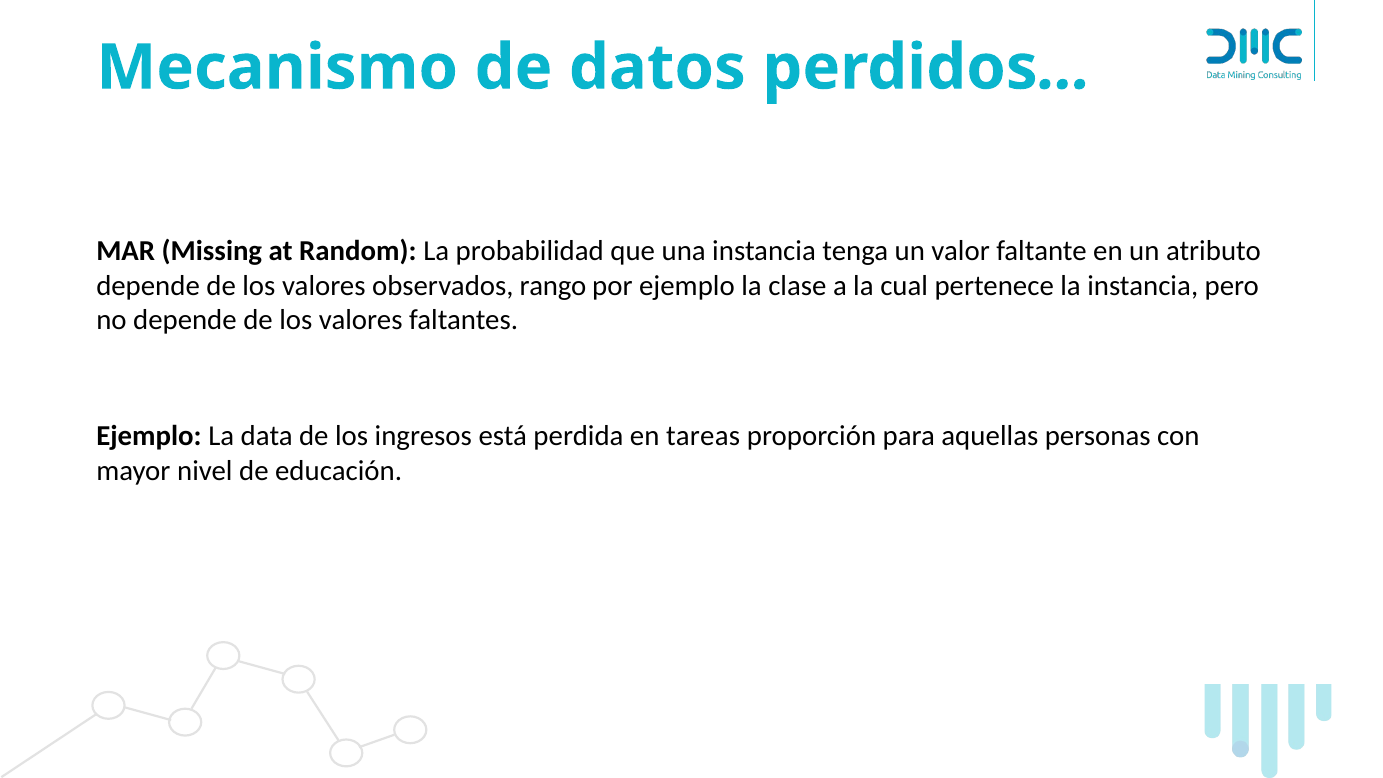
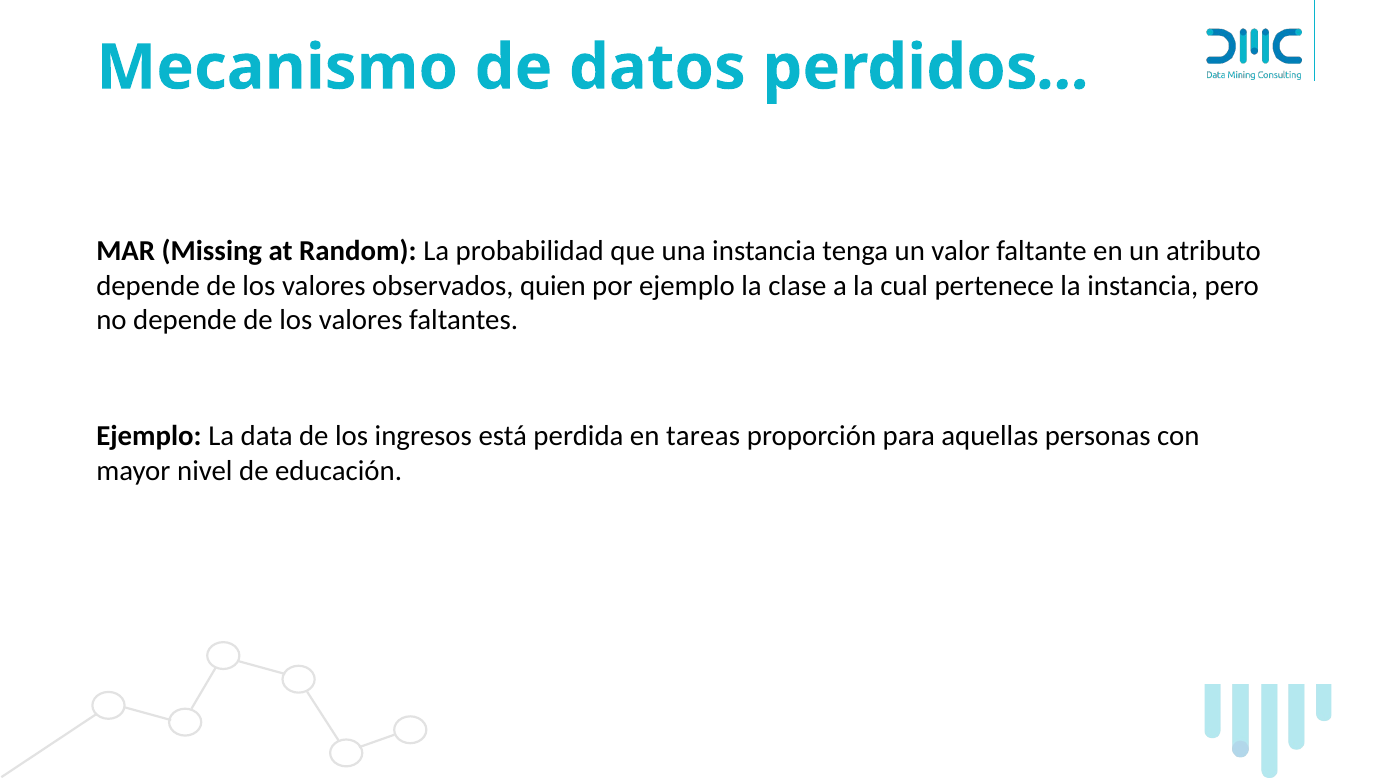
rango: rango -> quien (553, 286)
